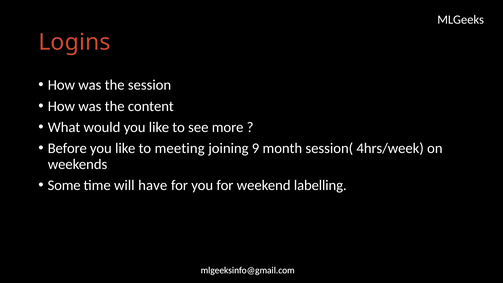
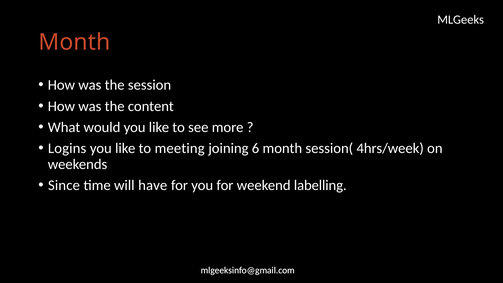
Logins: Logins -> Month (74, 42)
Before: Before -> Logins (67, 148)
9: 9 -> 6 (256, 148)
Some: Some -> Since (64, 185)
